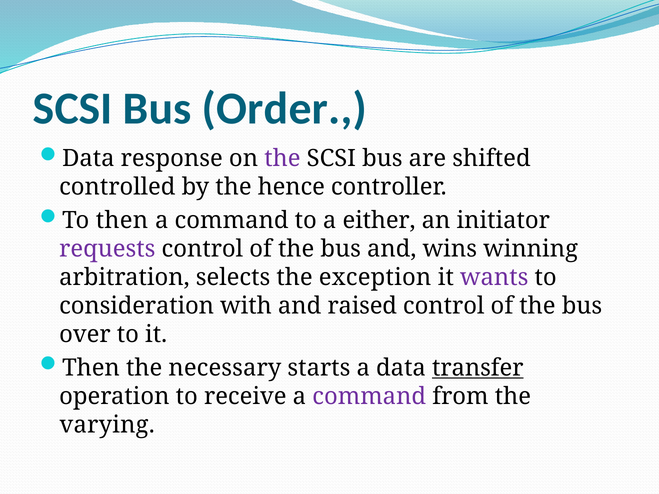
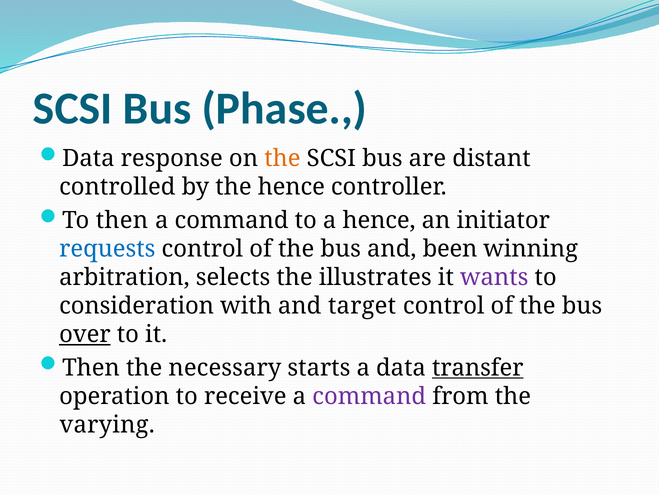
Order: Order -> Phase (284, 109)
the colour: purple -> orange (282, 159)
shifted: shifted -> distant (491, 159)
a either: either -> hence (379, 221)
requests colour: purple -> blue (107, 249)
wins: wins -> been (450, 249)
exception: exception -> illustrates (375, 278)
raised: raised -> target (362, 306)
over underline: none -> present (85, 335)
